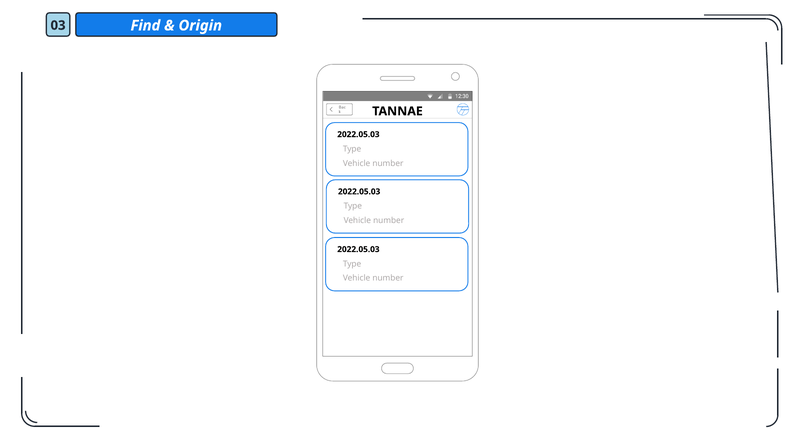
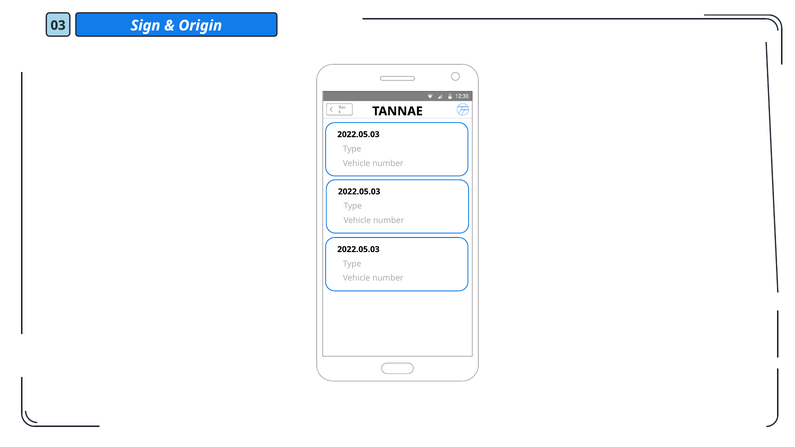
Find: Find -> Sign (145, 26)
